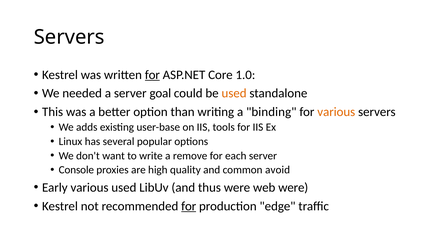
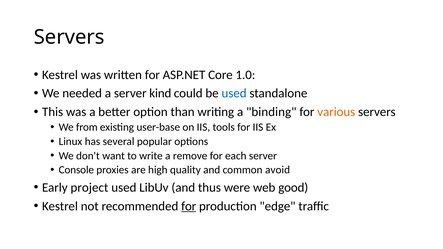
for underline: present -> none (152, 75)
goal: goal -> kind (160, 93)
used colour: orange -> blue (234, 93)
adds: adds -> from (87, 127)
Early various: various -> project (89, 188)
web were: were -> good (293, 188)
